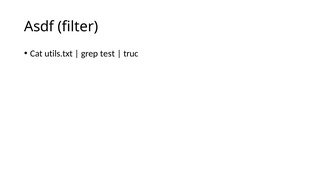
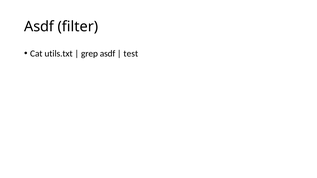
grep test: test -> asdf (108, 54)
truc: truc -> test (131, 54)
